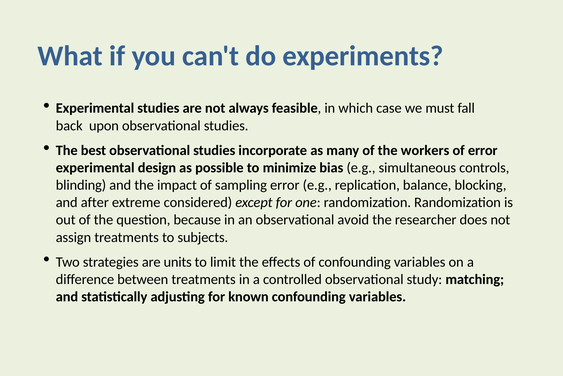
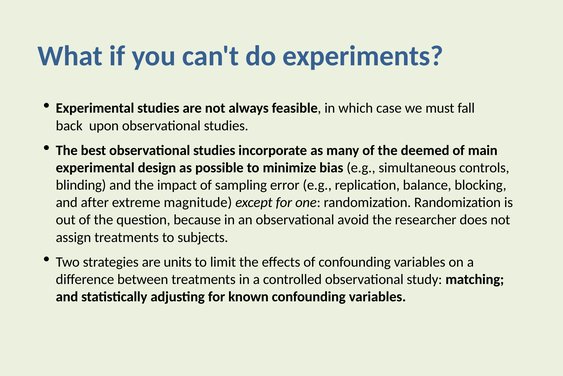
workers: workers -> deemed (425, 150)
of error: error -> main (483, 150)
considered: considered -> magnitude (198, 202)
